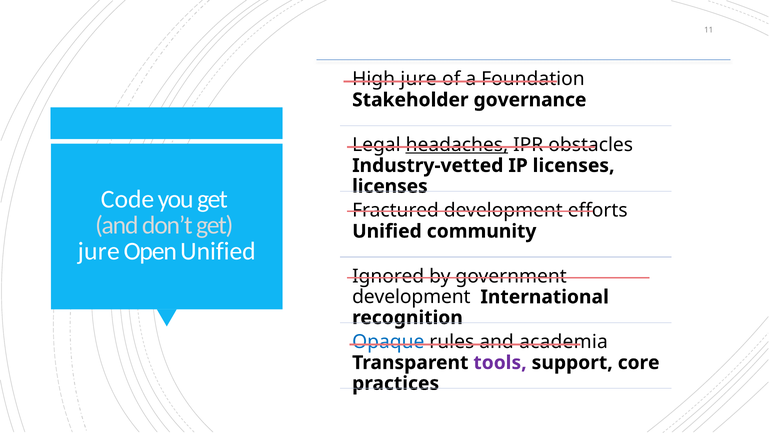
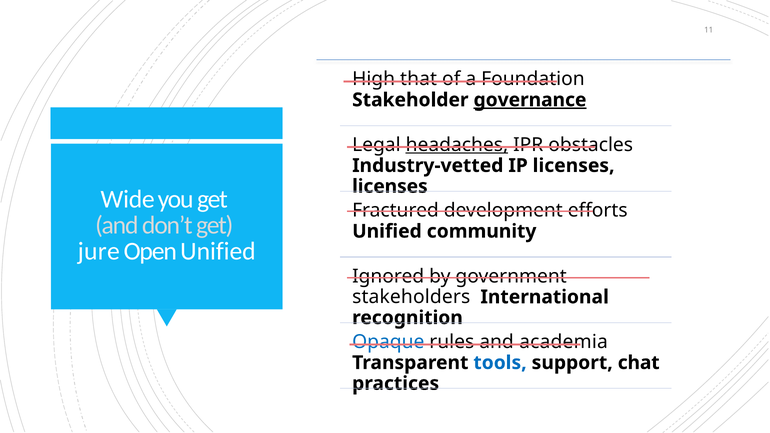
High jure: jure -> that (419, 79)
governance underline: none -> present (530, 100)
Code: Code -> Wide (128, 199)
development: development -> stakeholders (411, 297)
tools colour: purple -> blue (500, 363)
core: core -> chat (639, 363)
